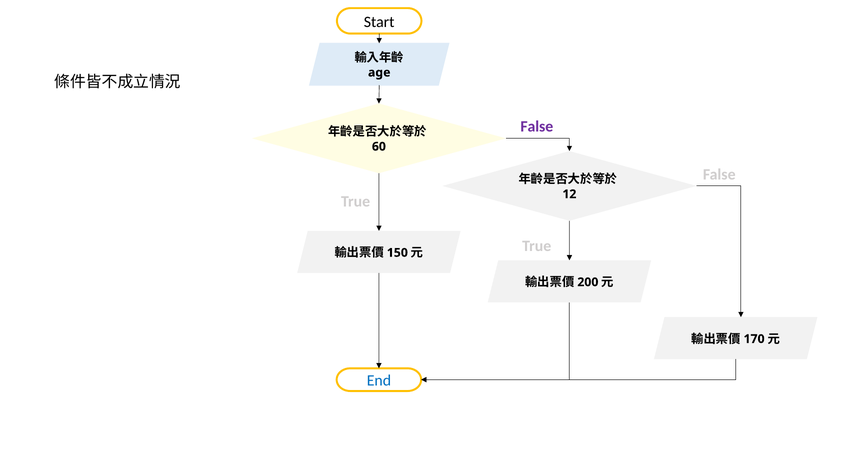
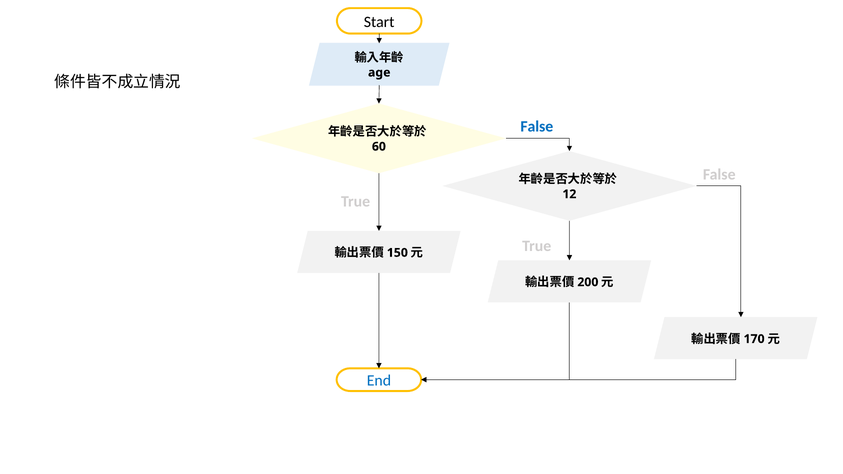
False colour: purple -> blue (537, 127)
